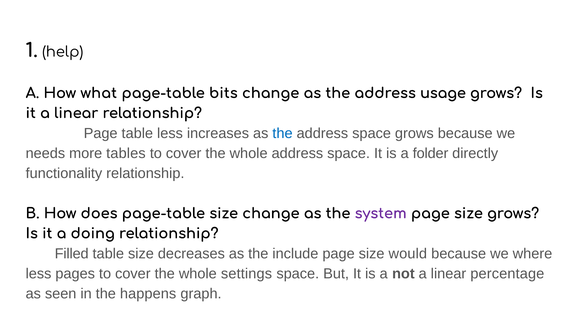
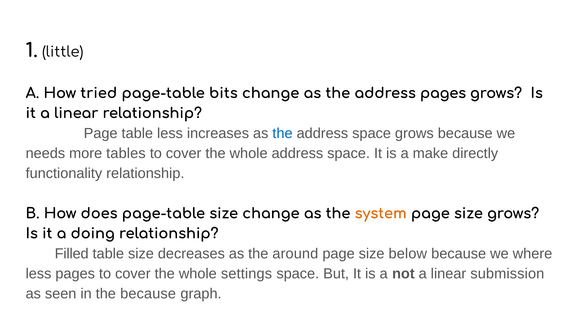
help: help -> little (63, 52)
what: what -> tried (99, 93)
address usage: usage -> pages (443, 93)
folder: folder -> make (430, 153)
system colour: purple -> orange (381, 213)
include: include -> around (295, 253)
would: would -> below (408, 253)
percentage: percentage -> submission (507, 274)
the happens: happens -> because (148, 294)
